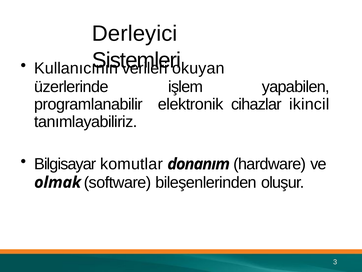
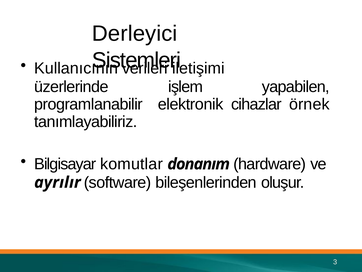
okuyan: okuyan -> iletişimi (198, 68)
ikincil: ikincil -> örnek (309, 104)
olmak: olmak -> ayrılır (57, 182)
